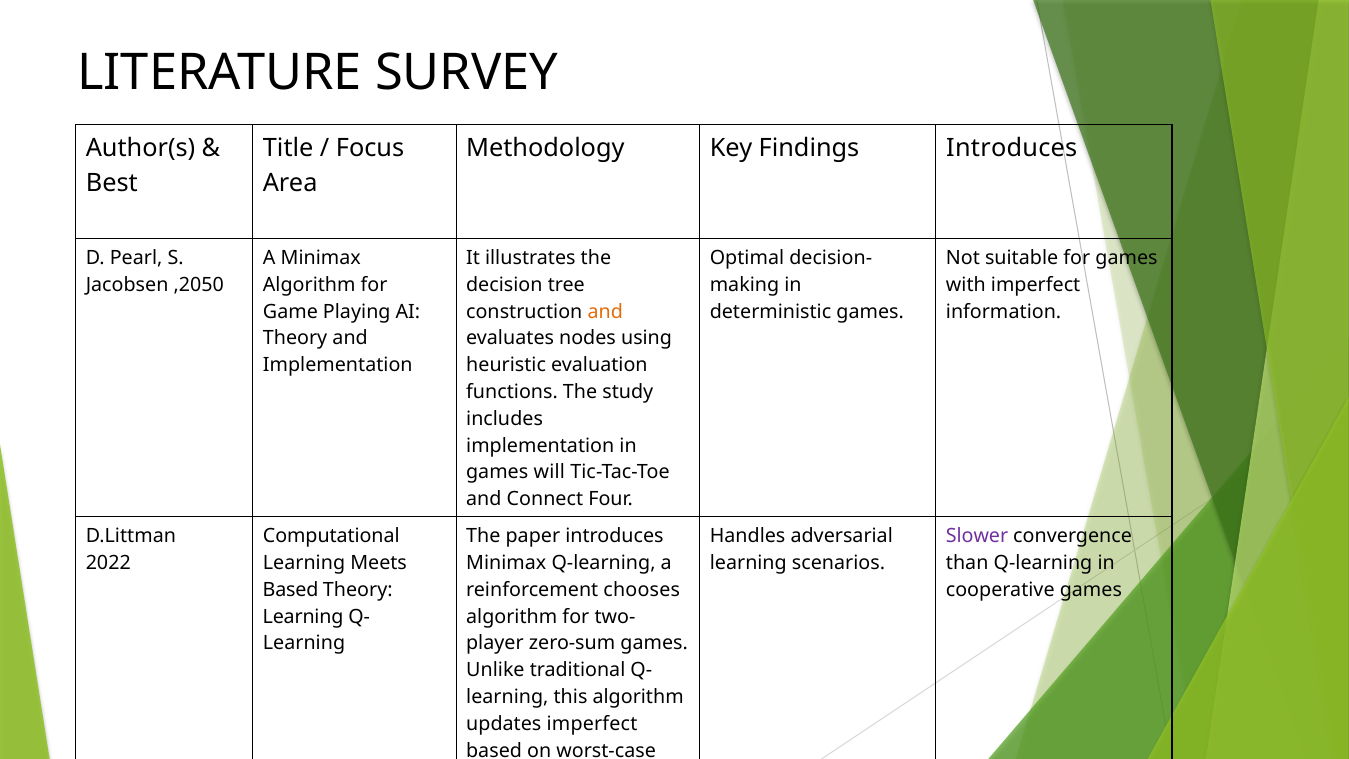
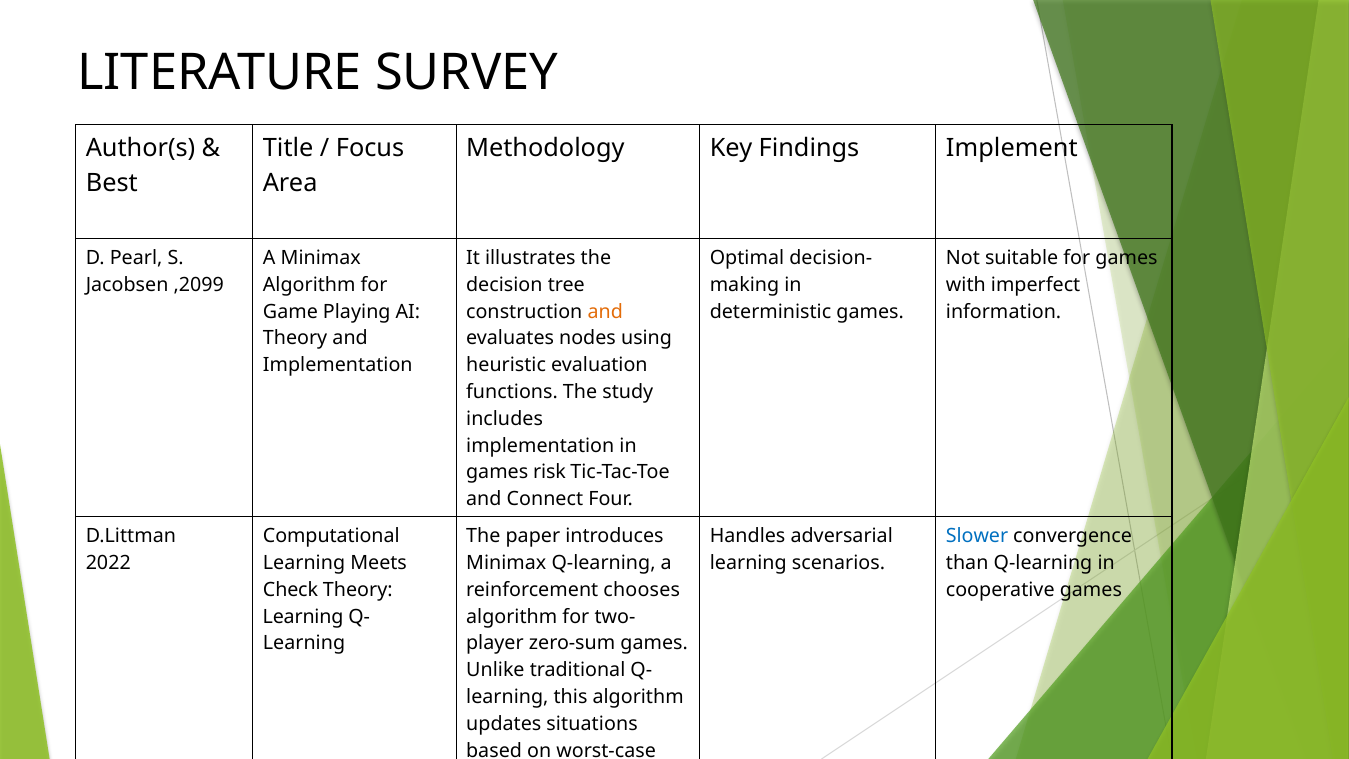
Findings Introduces: Introduces -> Implement (1012, 149)
,2050: ,2050 -> ,2099 (199, 285)
will: will -> risk (549, 472)
Slower colour: purple -> blue (977, 536)
Based: Based -> Check (291, 590)
updates imperfect: imperfect -> situations (592, 724)
